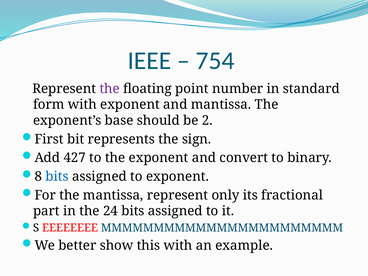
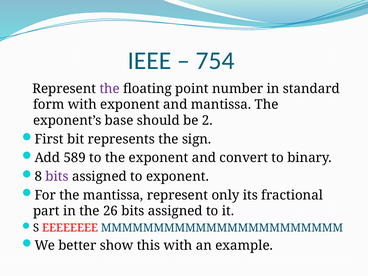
427: 427 -> 589 (75, 158)
bits colour: blue -> purple (57, 176)
24: 24 -> 26 (110, 211)
